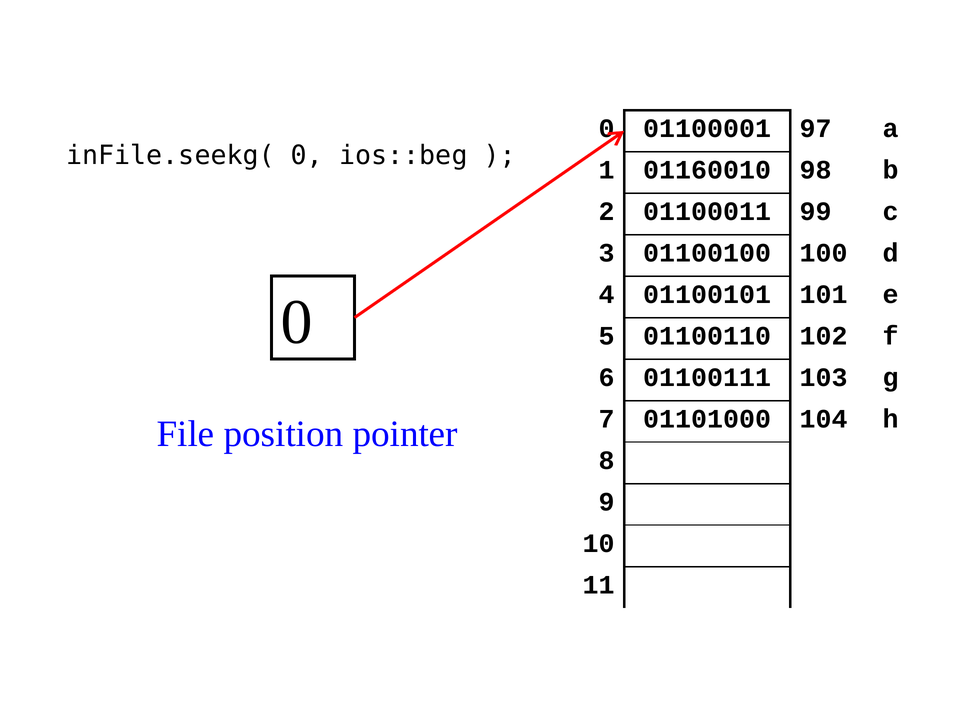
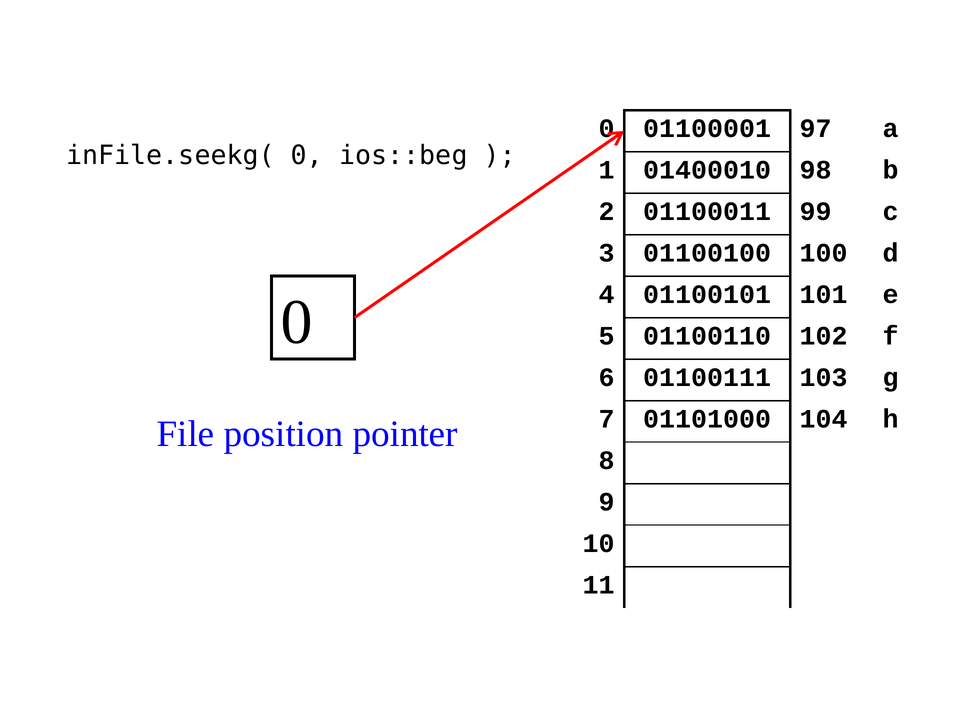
01160010: 01160010 -> 01400010 (707, 170)
